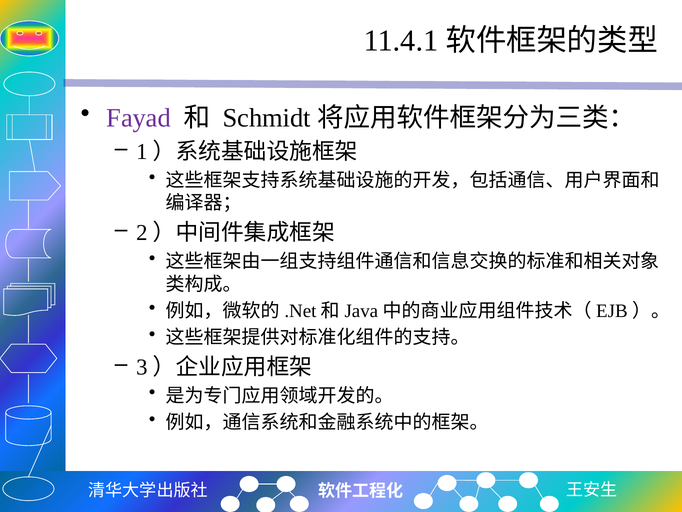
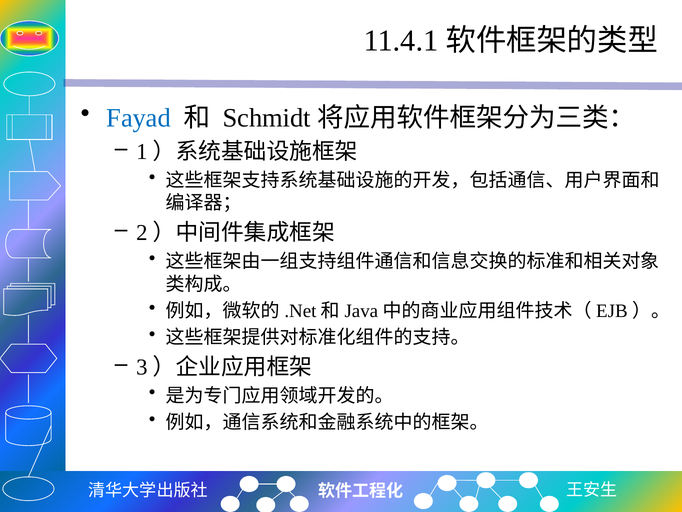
Fayad colour: purple -> blue (139, 118)
